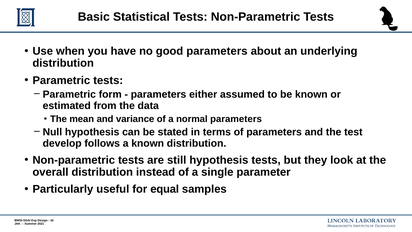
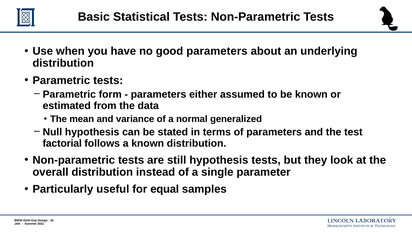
normal parameters: parameters -> generalized (236, 119)
develop: develop -> factorial (62, 143)
